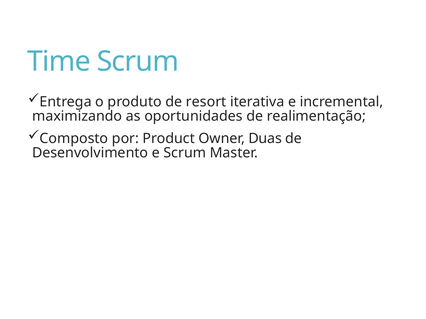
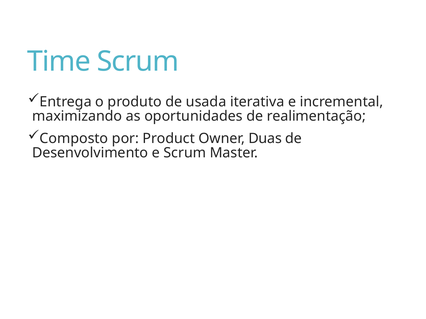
resort: resort -> usada (206, 102)
